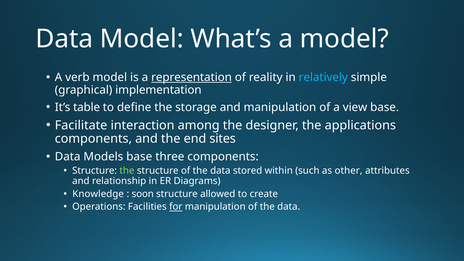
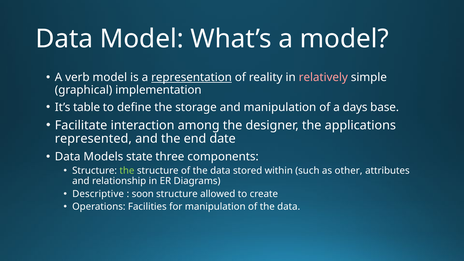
relatively colour: light blue -> pink (323, 77)
view: view -> days (355, 107)
components: components -> represented (93, 139)
sites: sites -> date (223, 139)
Models base: base -> state (139, 157)
Knowledge: Knowledge -> Descriptive (98, 194)
for underline: present -> none (176, 207)
